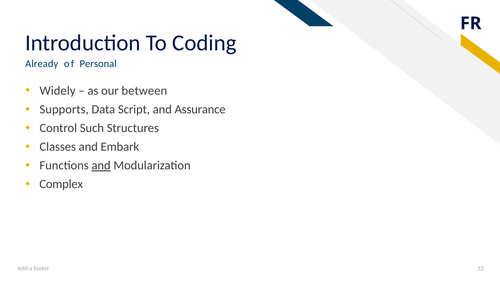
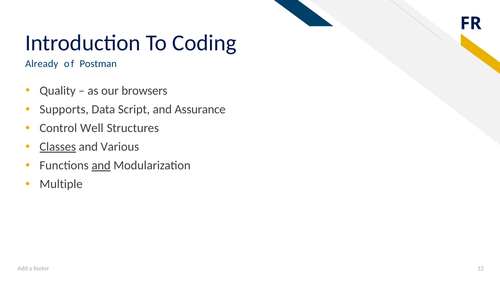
Personal: Personal -> Postman (98, 64)
Widely: Widely -> Quality (58, 91)
between: between -> browsers (144, 91)
Such: Such -> Well (92, 128)
Classes underline: none -> present (58, 147)
Embark: Embark -> Various (120, 147)
Complex: Complex -> Multiple (61, 184)
